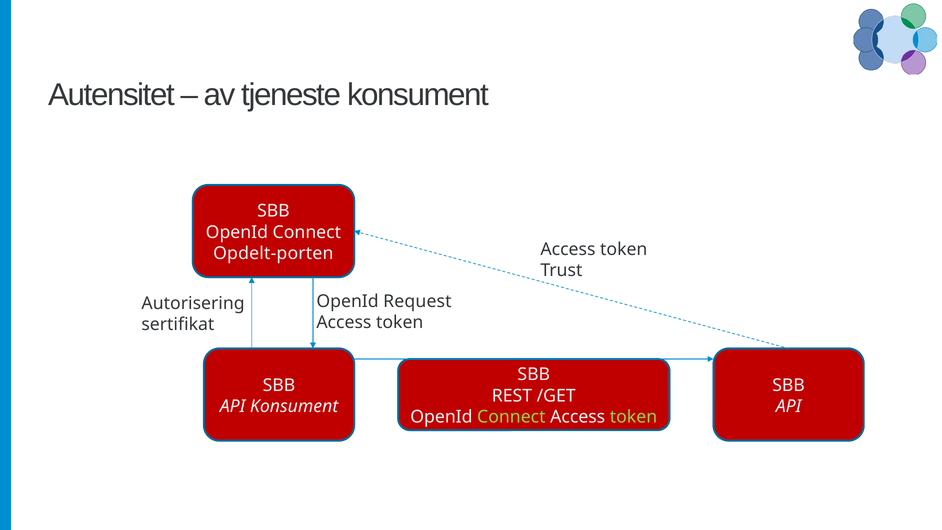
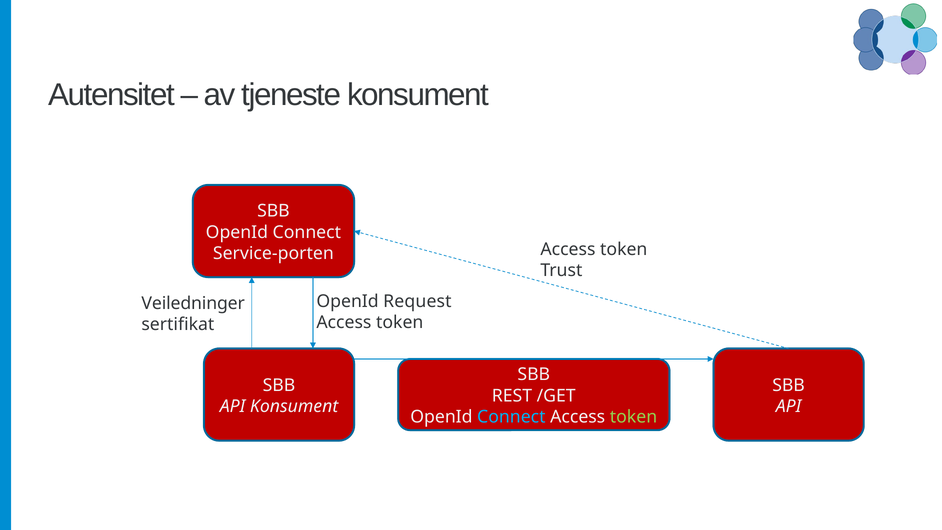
Opdelt-porten: Opdelt-porten -> Service-porten (273, 253)
Autorisering: Autorisering -> Veiledninger (193, 303)
Connect colour: light green -> light blue (511, 417)
